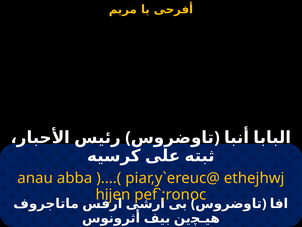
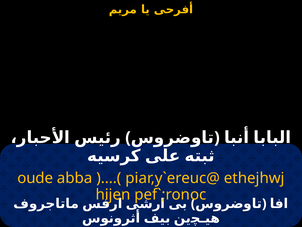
anau: anau -> oude (35, 178)
